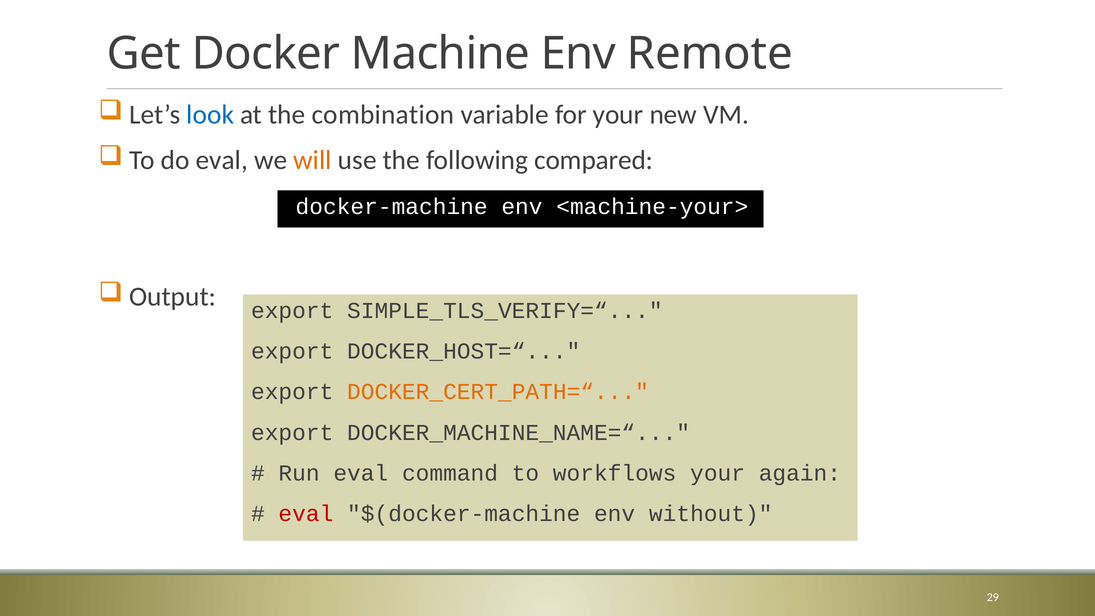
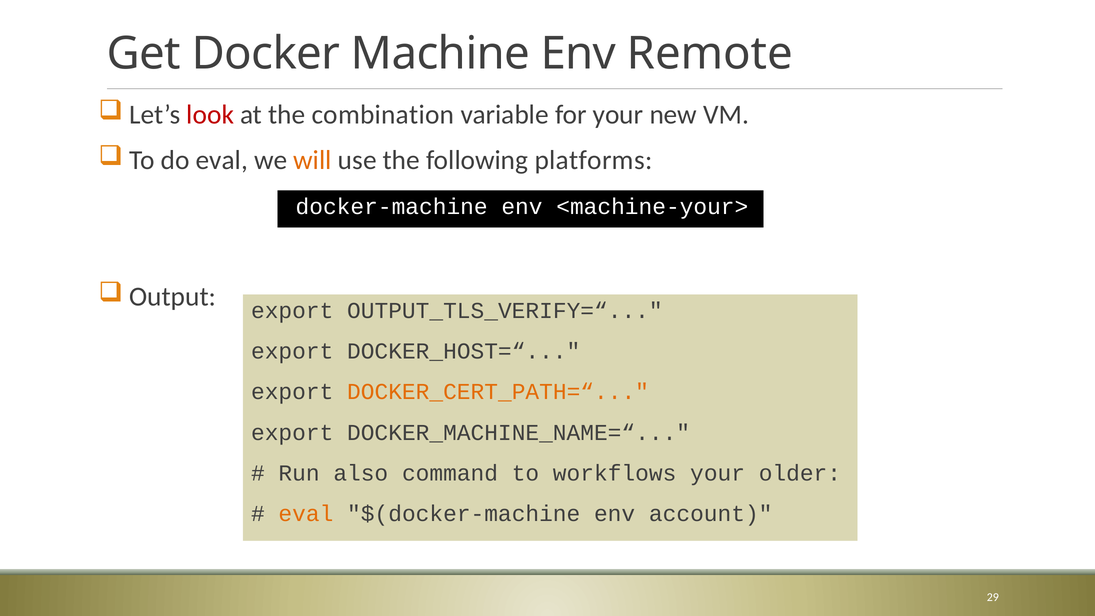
look colour: blue -> red (210, 115)
compared: compared -> platforms (594, 160)
SIMPLE_TLS_VERIFY=“: SIMPLE_TLS_VERIFY=“ -> OUTPUT_TLS_VERIFY=“ (505, 311)
Run eval: eval -> also (361, 473)
again: again -> older (800, 473)
eval colour: red -> orange (306, 514)
without: without -> account (711, 514)
